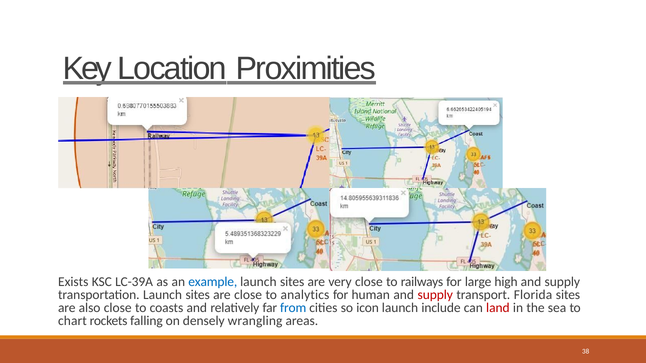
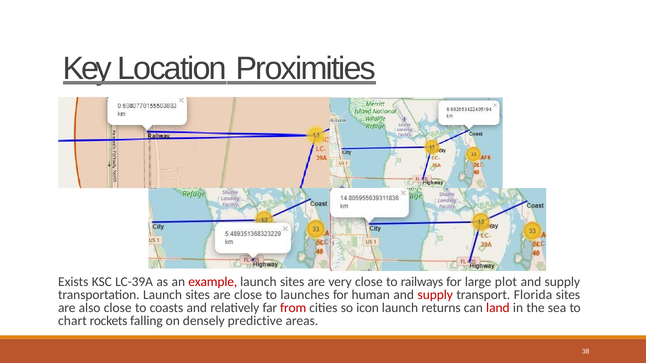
example colour: blue -> red (213, 282)
high: high -> plot (506, 282)
analytics: analytics -> launches (305, 295)
from colour: blue -> red (293, 308)
include: include -> returns (441, 308)
wrangling: wrangling -> predictive (255, 321)
